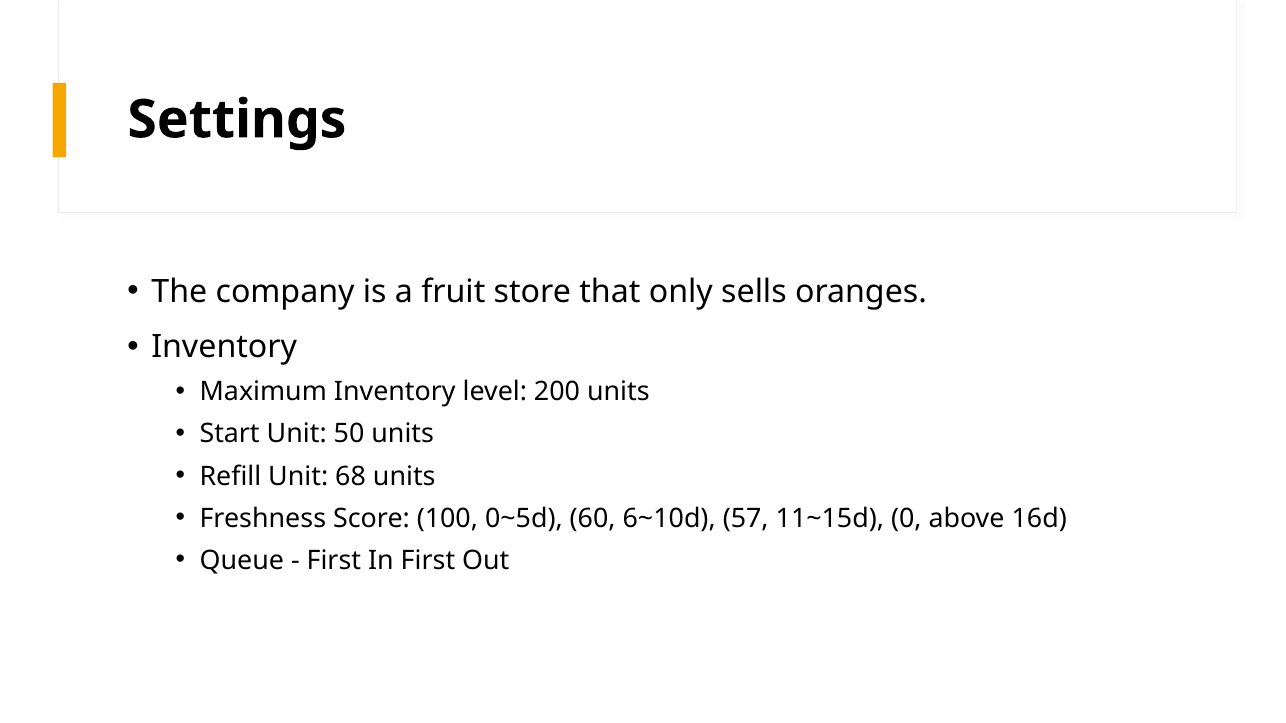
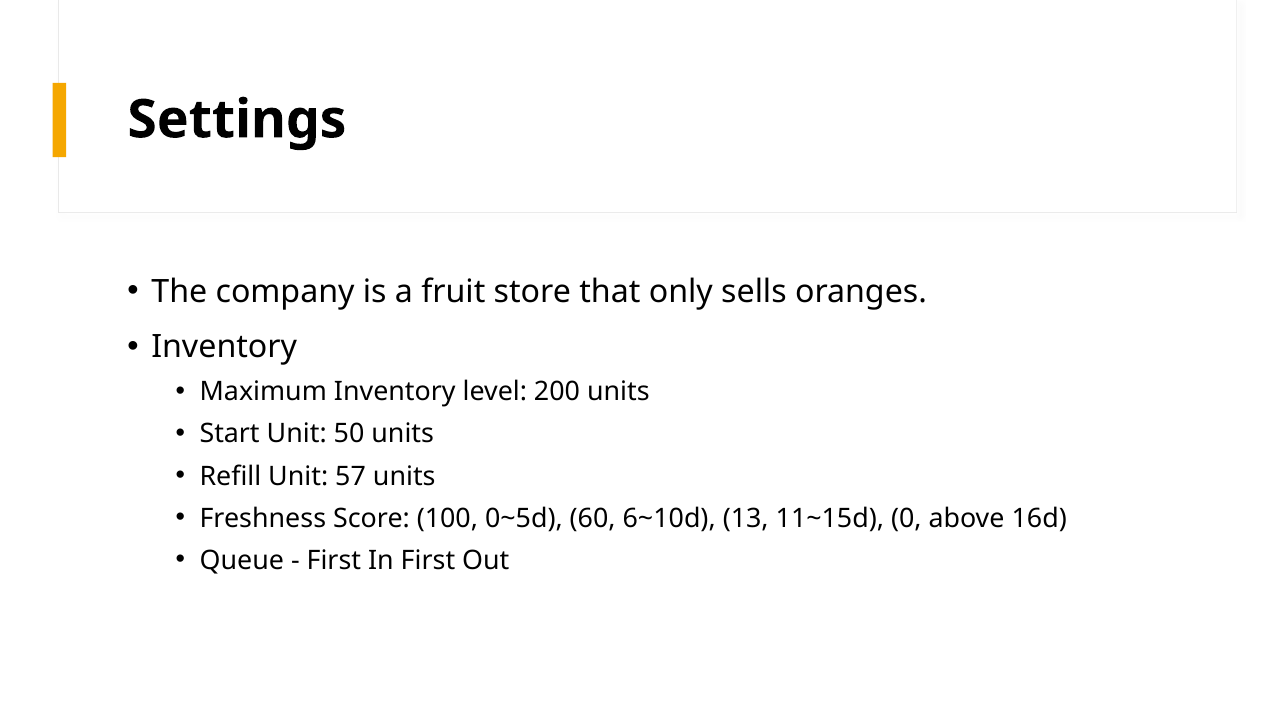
68: 68 -> 57 (351, 476)
57: 57 -> 13 (746, 519)
